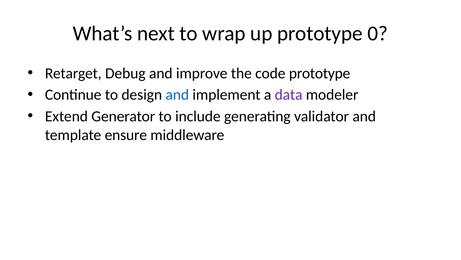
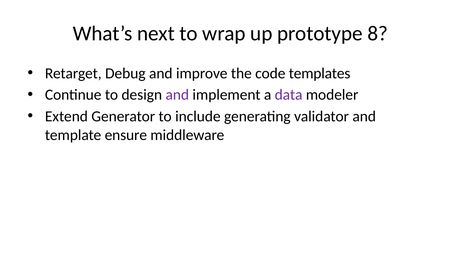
0: 0 -> 8 (378, 33)
code prototype: prototype -> templates (320, 73)
and colour: blue -> purple (177, 95)
